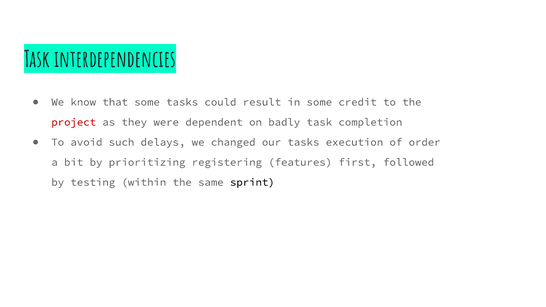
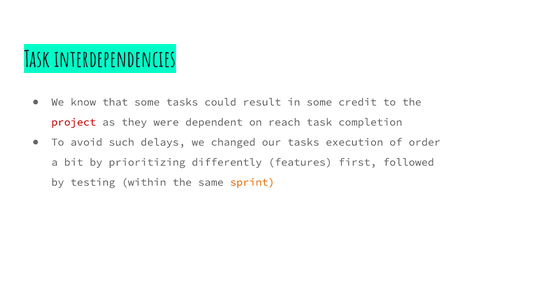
badly: badly -> reach (284, 122)
registering: registering -> differently (227, 162)
sprint colour: black -> orange (252, 182)
